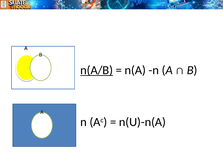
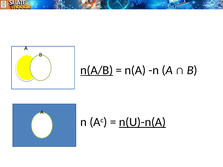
n(U)-n(A underline: none -> present (142, 122)
